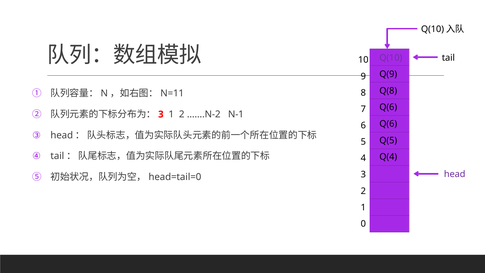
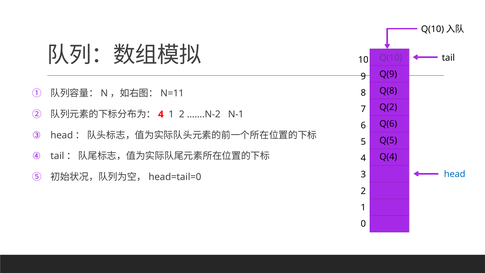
Q(6: Q(6 -> Q(2 (388, 107)
3: 3 -> 4 (161, 114)
head colour: purple -> blue (455, 174)
